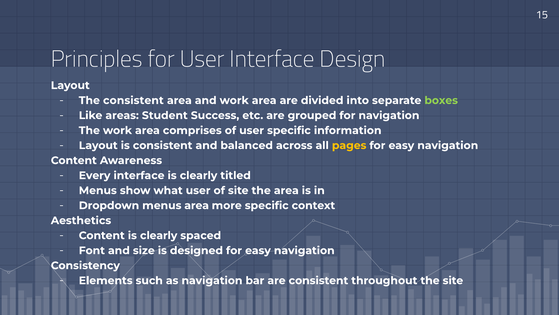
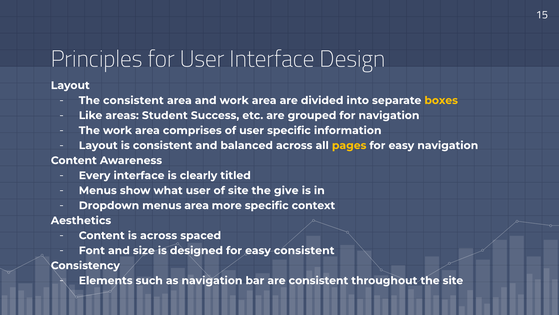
boxes colour: light green -> yellow (441, 100)
the area: area -> give (286, 190)
Content is clearly: clearly -> across (159, 235)
designed for easy navigation: navigation -> consistent (304, 250)
